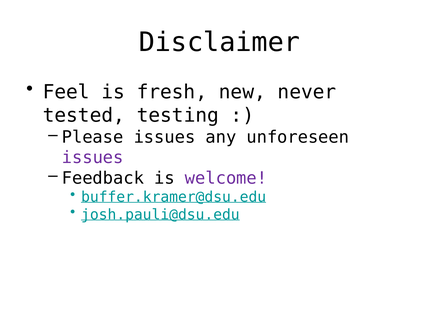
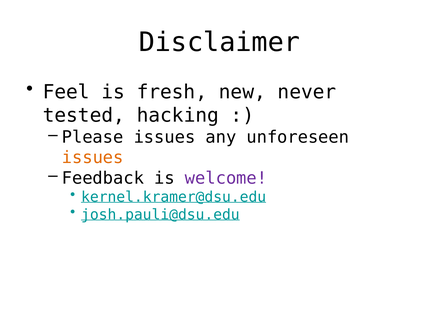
testing: testing -> hacking (178, 115)
issues colour: purple -> orange (93, 158)
buffer.kramer@dsu.edu: buffer.kramer@dsu.edu -> kernel.kramer@dsu.edu (174, 197)
